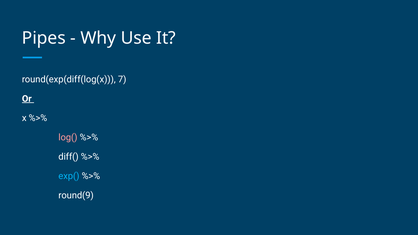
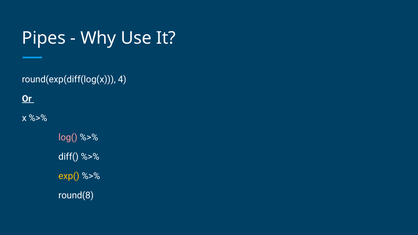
7: 7 -> 4 (122, 79)
exp( colour: light blue -> yellow (69, 176)
round(9: round(9 -> round(8 (76, 196)
